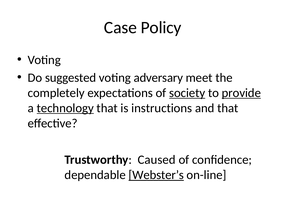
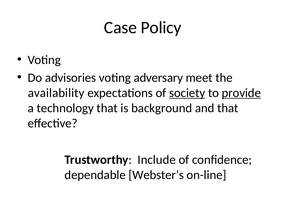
suggested: suggested -> advisories (71, 78)
completely: completely -> availability (56, 93)
technology underline: present -> none (65, 108)
instructions: instructions -> background (162, 108)
Caused: Caused -> Include (157, 160)
Webster’s underline: present -> none (156, 175)
